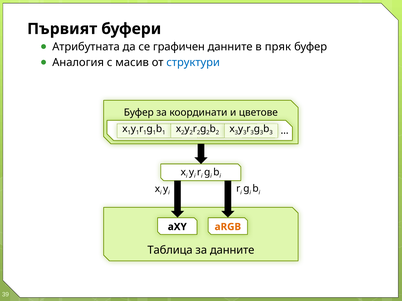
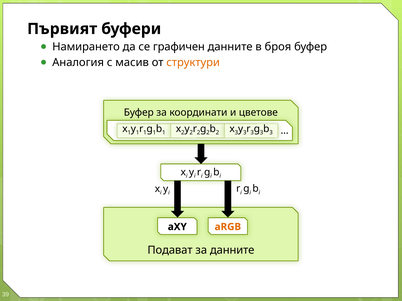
Атрибутната: Атрибутната -> Намирането (86, 47)
пряк: пряк -> броя (278, 47)
структури colour: blue -> orange (193, 63)
Таблица: Таблица -> Подават (170, 251)
